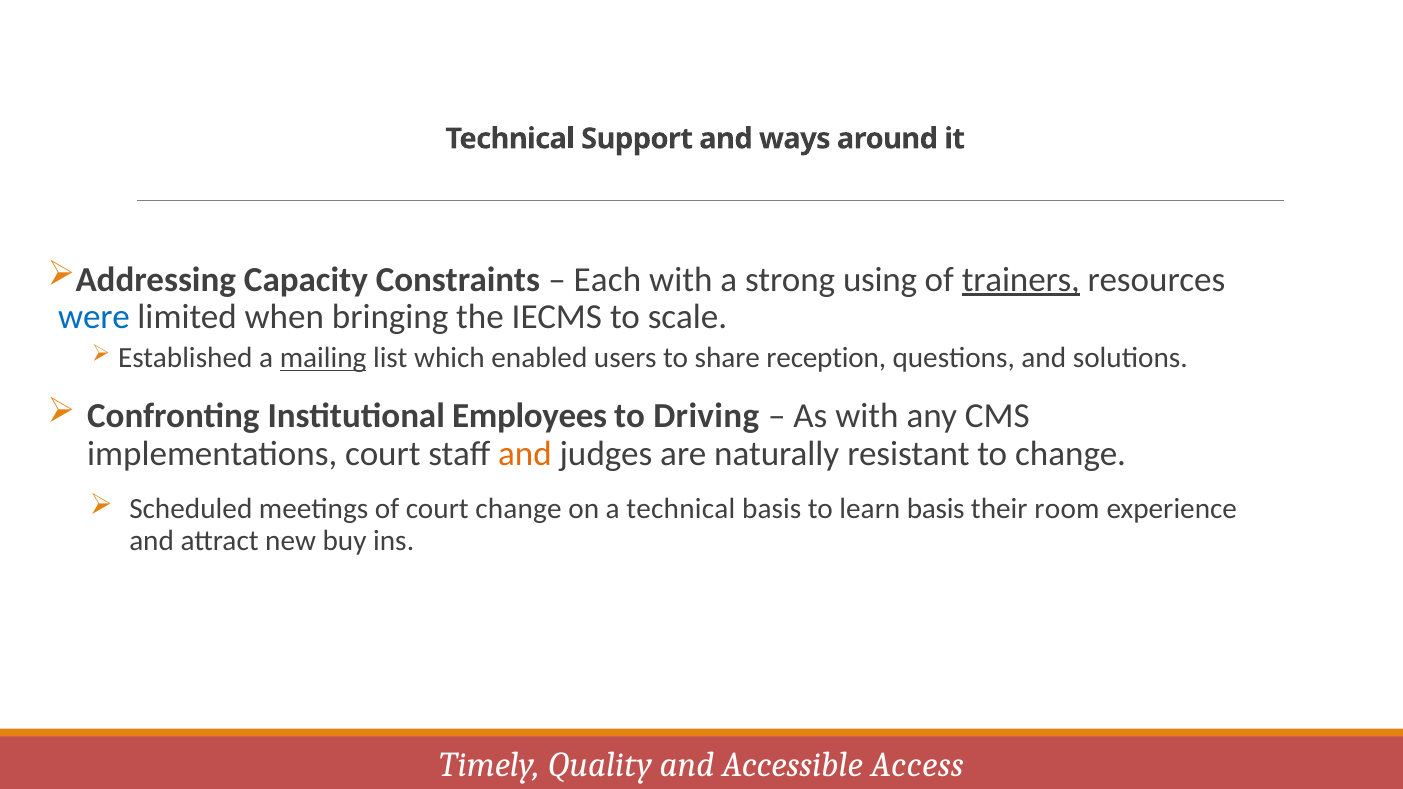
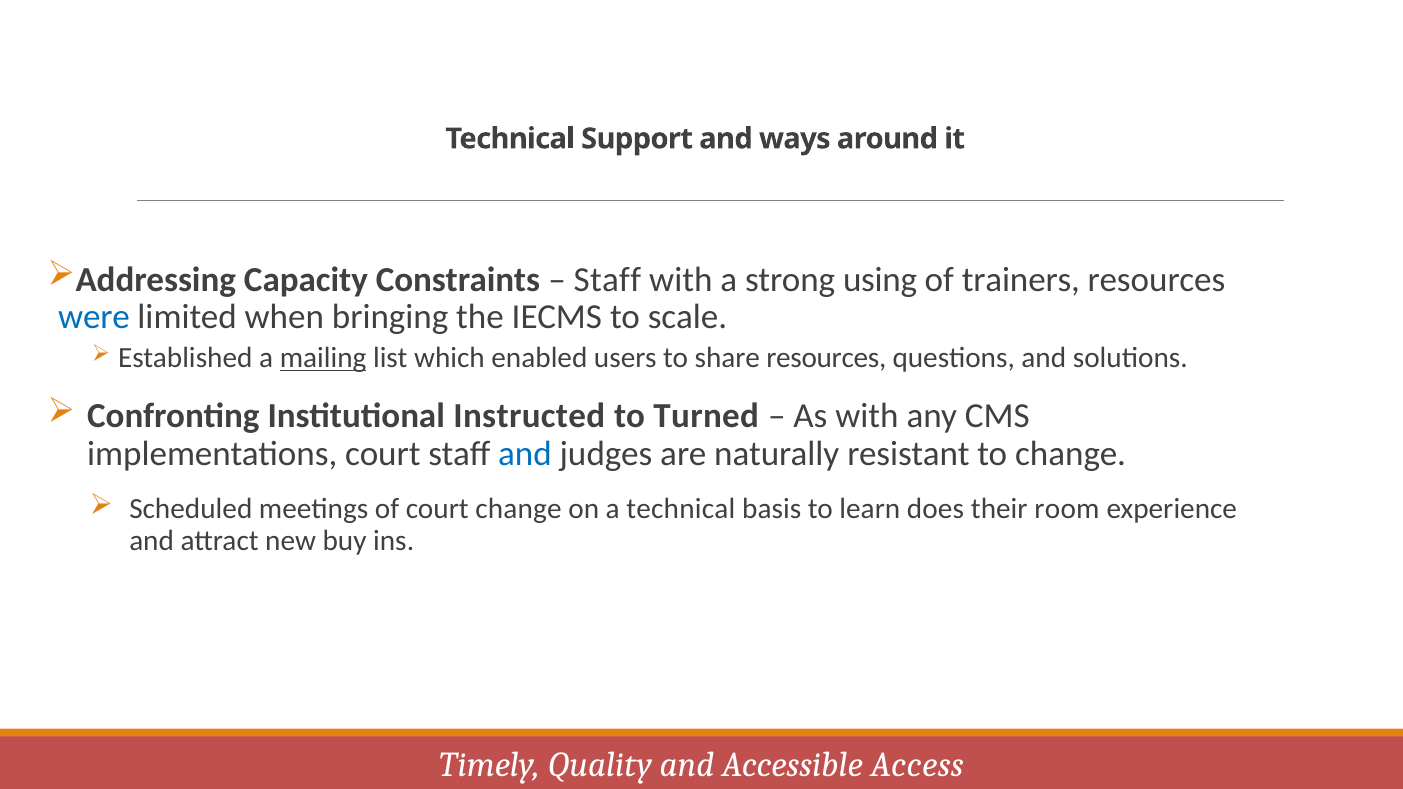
Each: Each -> Staff (607, 280)
trainers underline: present -> none (1021, 280)
share reception: reception -> resources (826, 358)
Employees: Employees -> Instructed (529, 416)
Driving: Driving -> Turned (706, 416)
and colour: orange -> blue (525, 454)
learn basis: basis -> does (935, 509)
